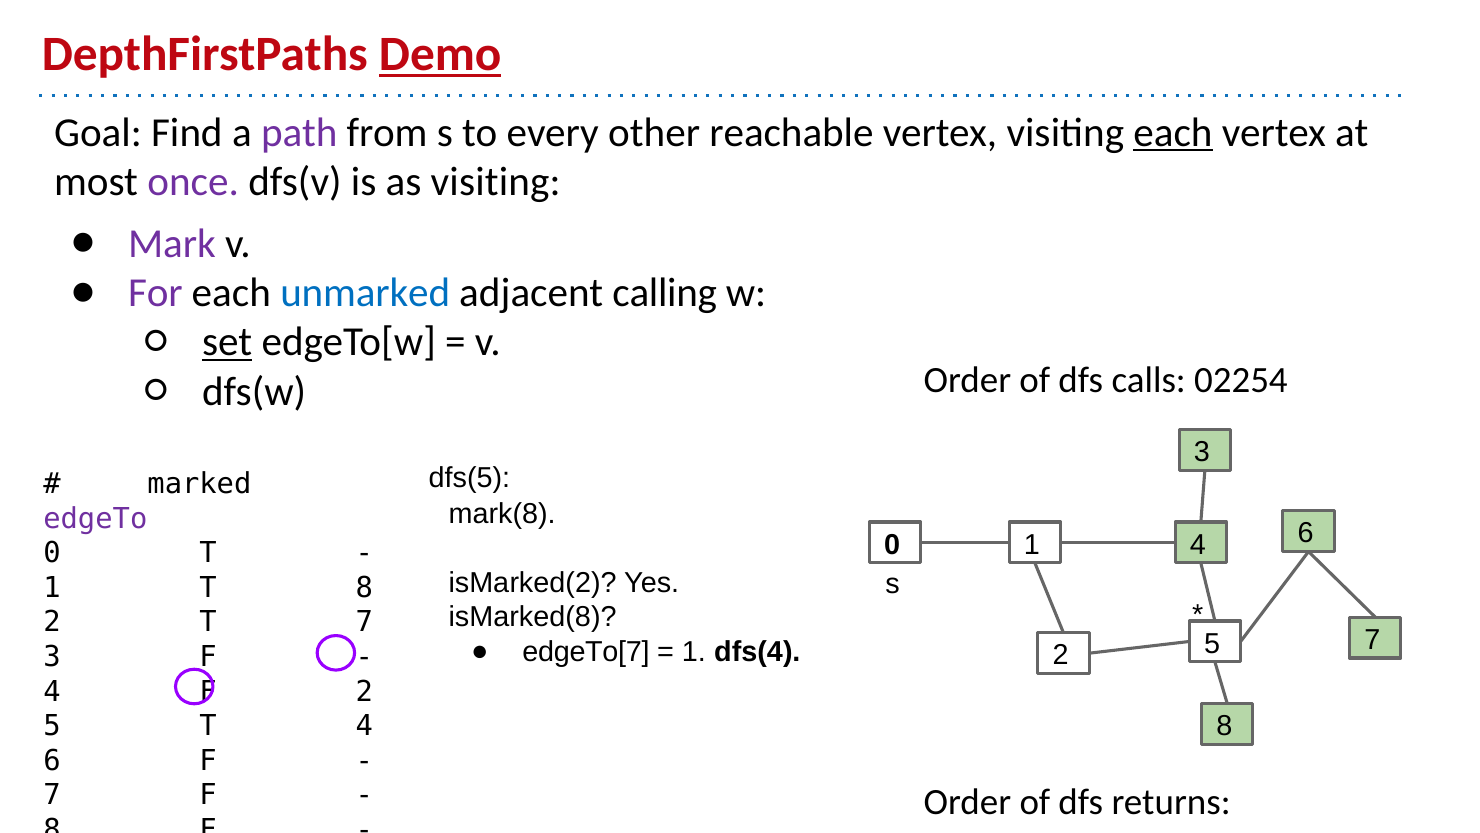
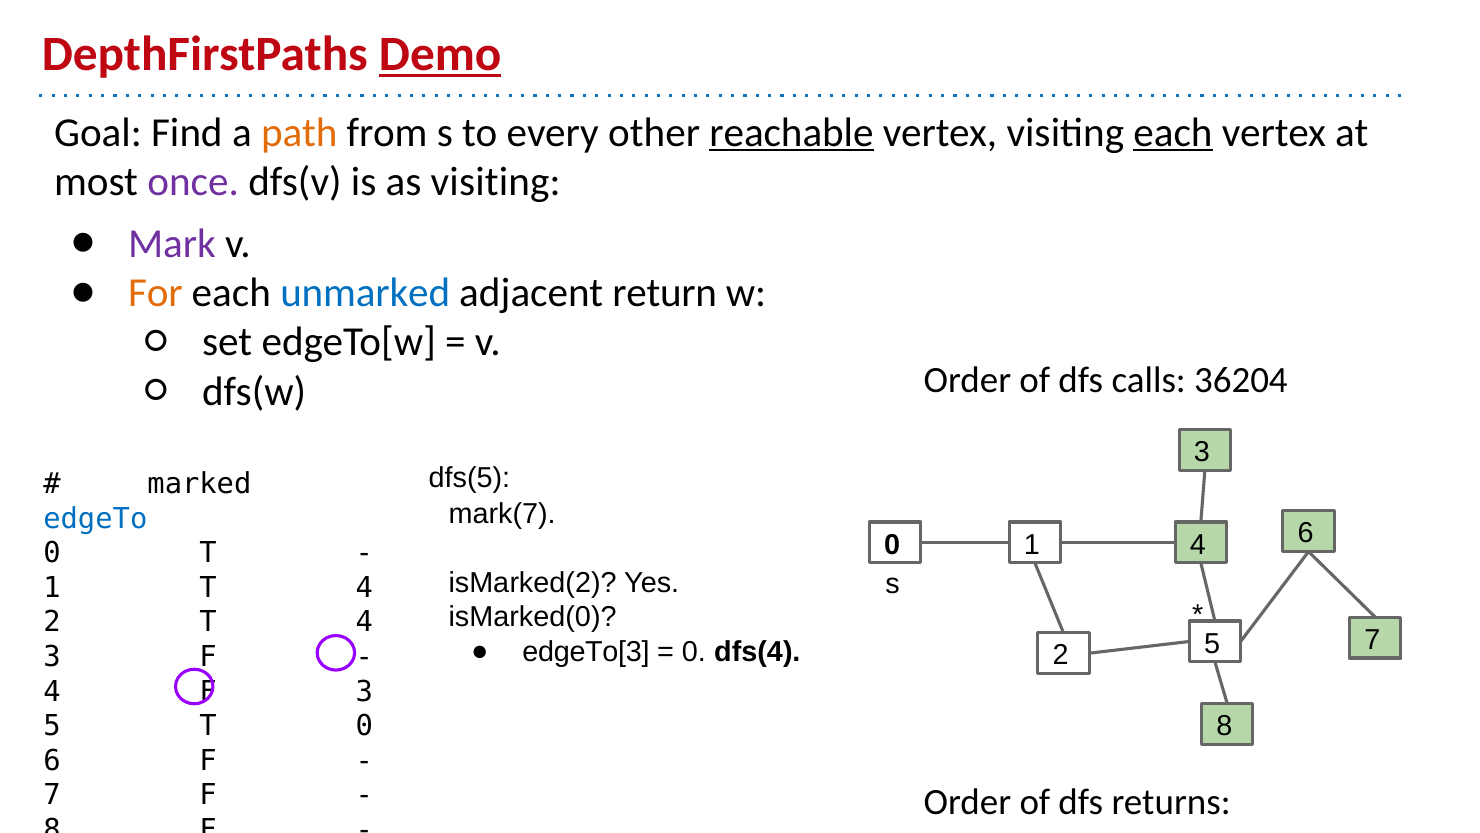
path colour: purple -> orange (299, 132)
reachable underline: none -> present (791, 132)
For colour: purple -> orange (155, 293)
calling: calling -> return (665, 293)
set underline: present -> none (227, 342)
02254: 02254 -> 36204 (1241, 380)
mark(8: mark(8 -> mark(7 (502, 513)
edgeTo colour: purple -> blue (95, 518)
1 T 8: 8 -> 4 (364, 588)
isMarked(8: isMarked(8 -> isMarked(0 (533, 617)
2 T 7: 7 -> 4 (364, 622)
edgeTo[7: edgeTo[7 -> edgeTo[3 (586, 652)
1: 1 -> 0 (694, 652)
F 2: 2 -> 3 (364, 691)
T 4: 4 -> 0 (364, 726)
